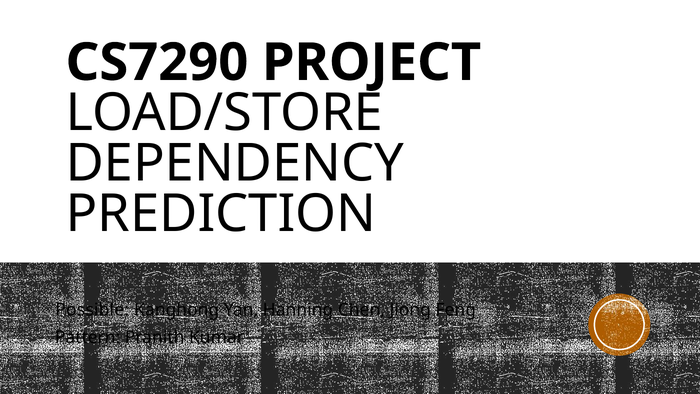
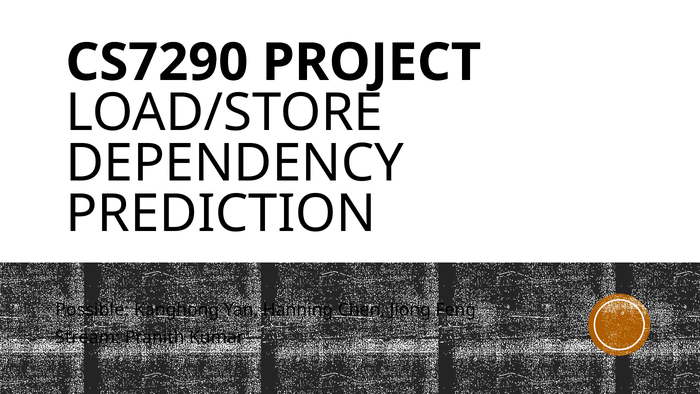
Pattern: Pattern -> Stream (88, 337)
